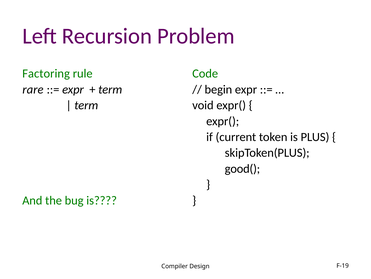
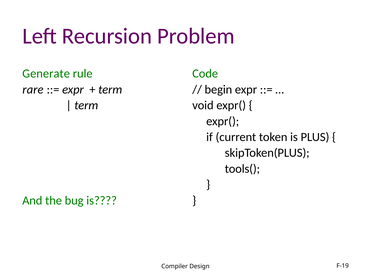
Factoring: Factoring -> Generate (46, 73)
good(: good( -> tools( (242, 168)
